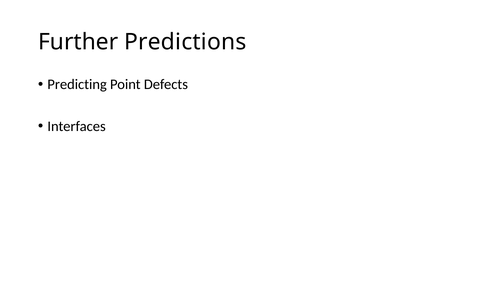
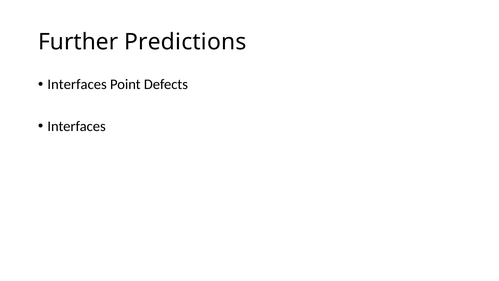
Predicting: Predicting -> Interfaces (77, 84)
